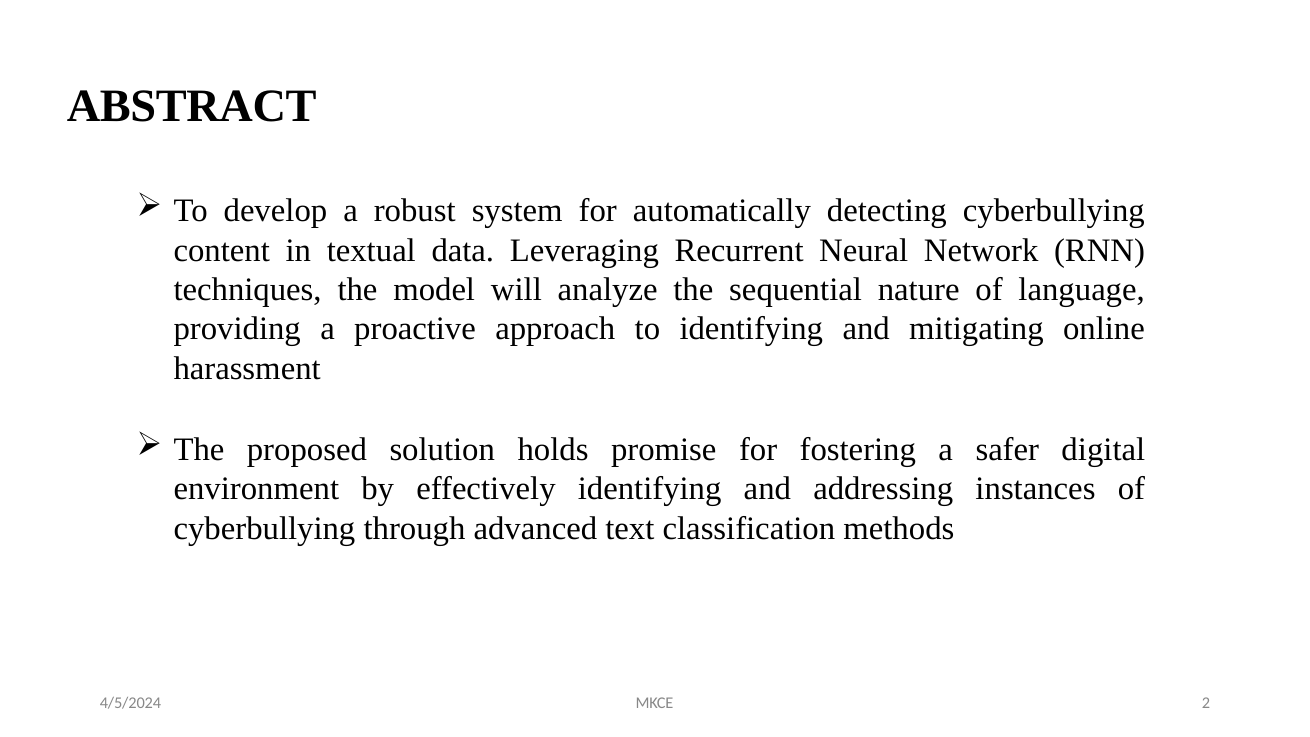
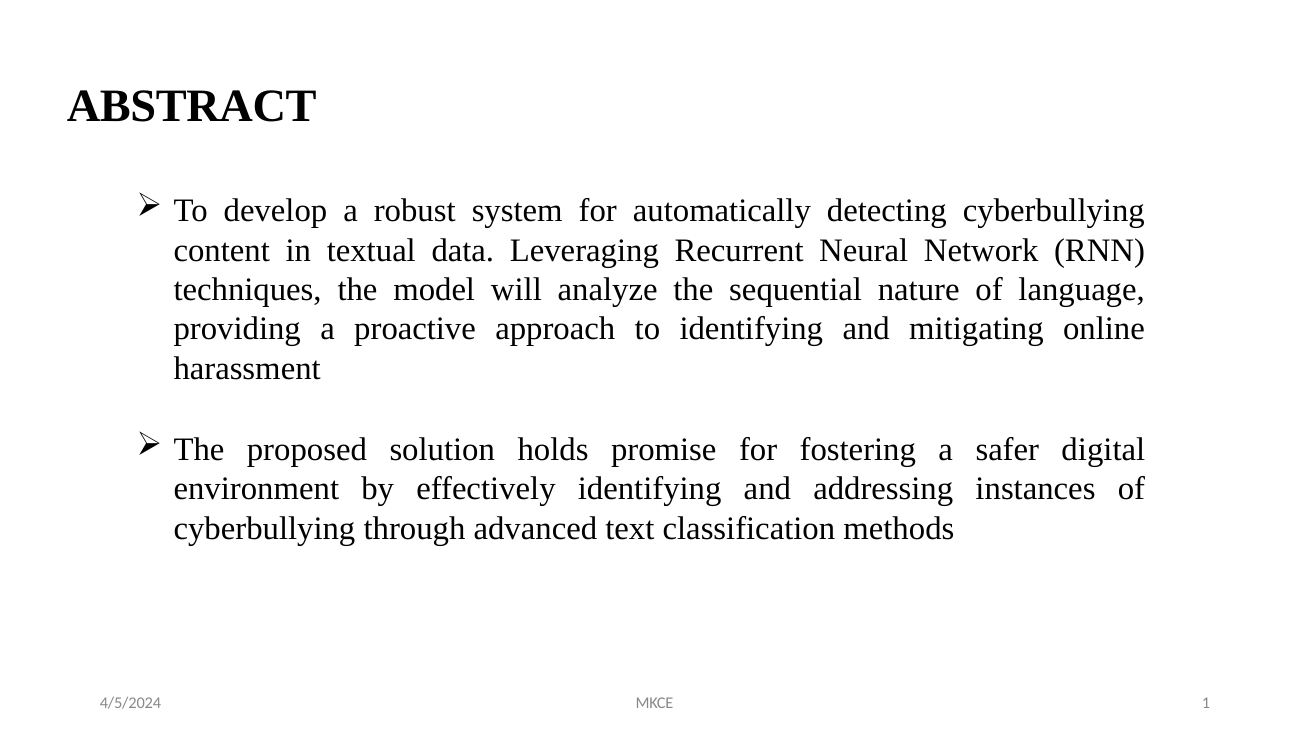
2: 2 -> 1 (1206, 702)
